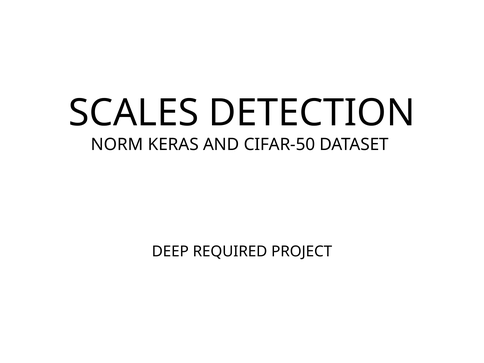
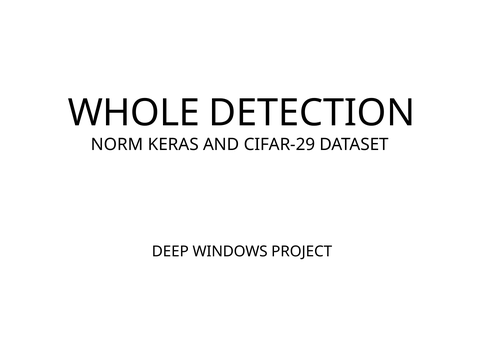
SCALES: SCALES -> WHOLE (134, 113)
CIFAR-50: CIFAR-50 -> CIFAR-29 (279, 145)
REQUIRED: REQUIRED -> WINDOWS (230, 252)
